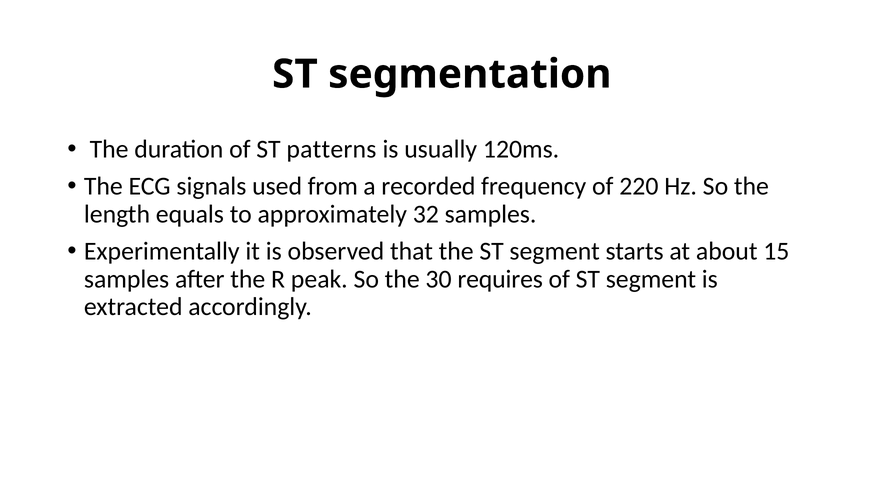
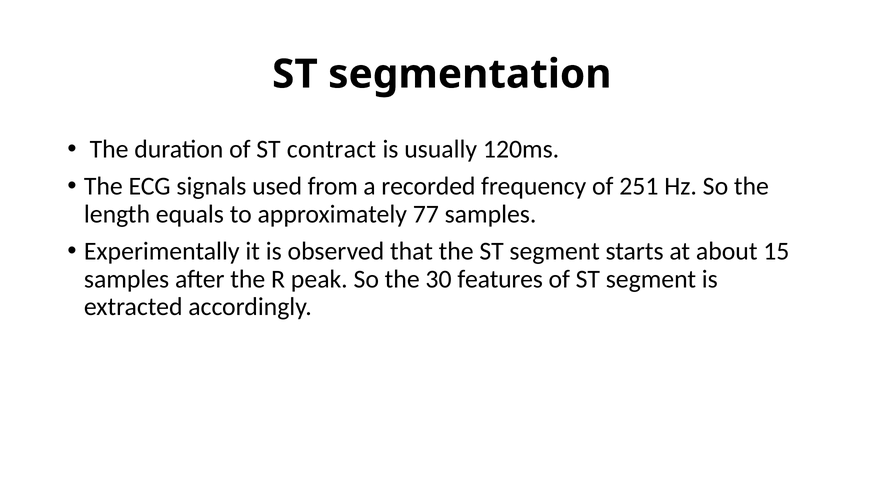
patterns: patterns -> contract (331, 149)
220: 220 -> 251 (639, 187)
32: 32 -> 77 (426, 214)
requires: requires -> features (500, 279)
